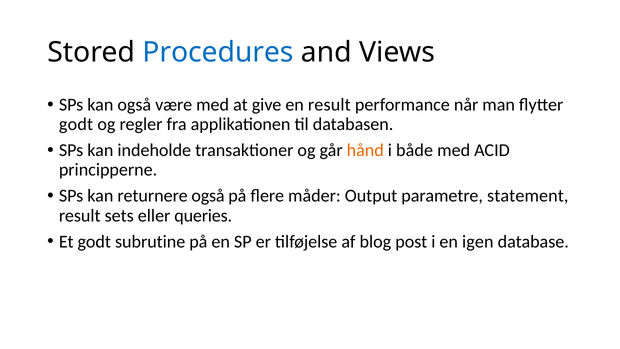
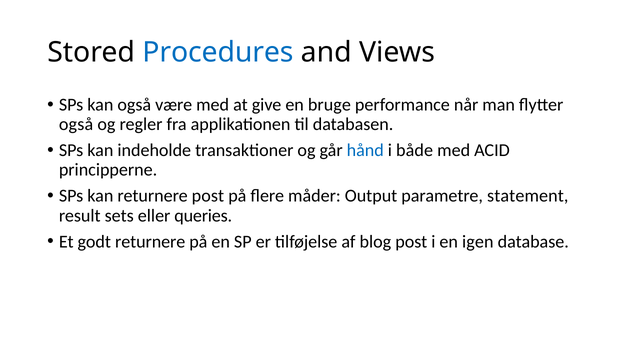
en result: result -> bruge (329, 105)
godt: godt -> også (76, 124)
hånd colour: orange -> blue (365, 150)
returnere også: også -> post (208, 196)
godt subrutine: subrutine -> returnere (150, 241)
